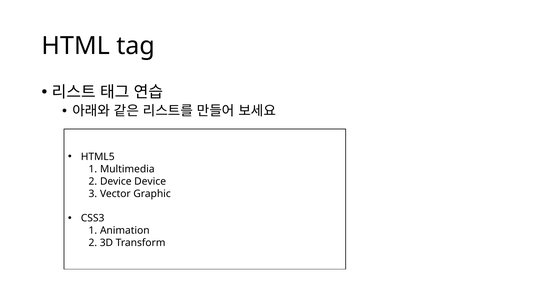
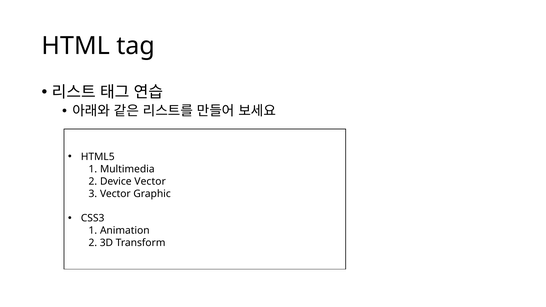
Device Device: Device -> Vector (150, 181)
